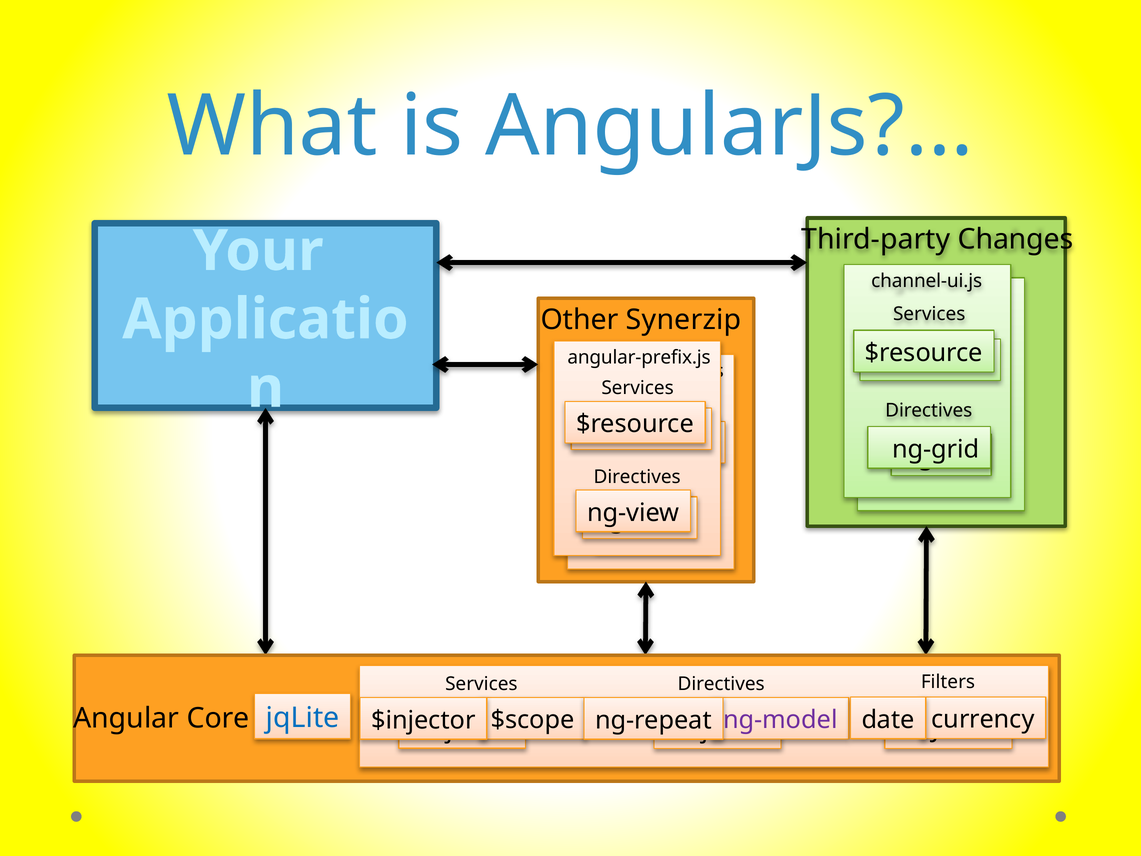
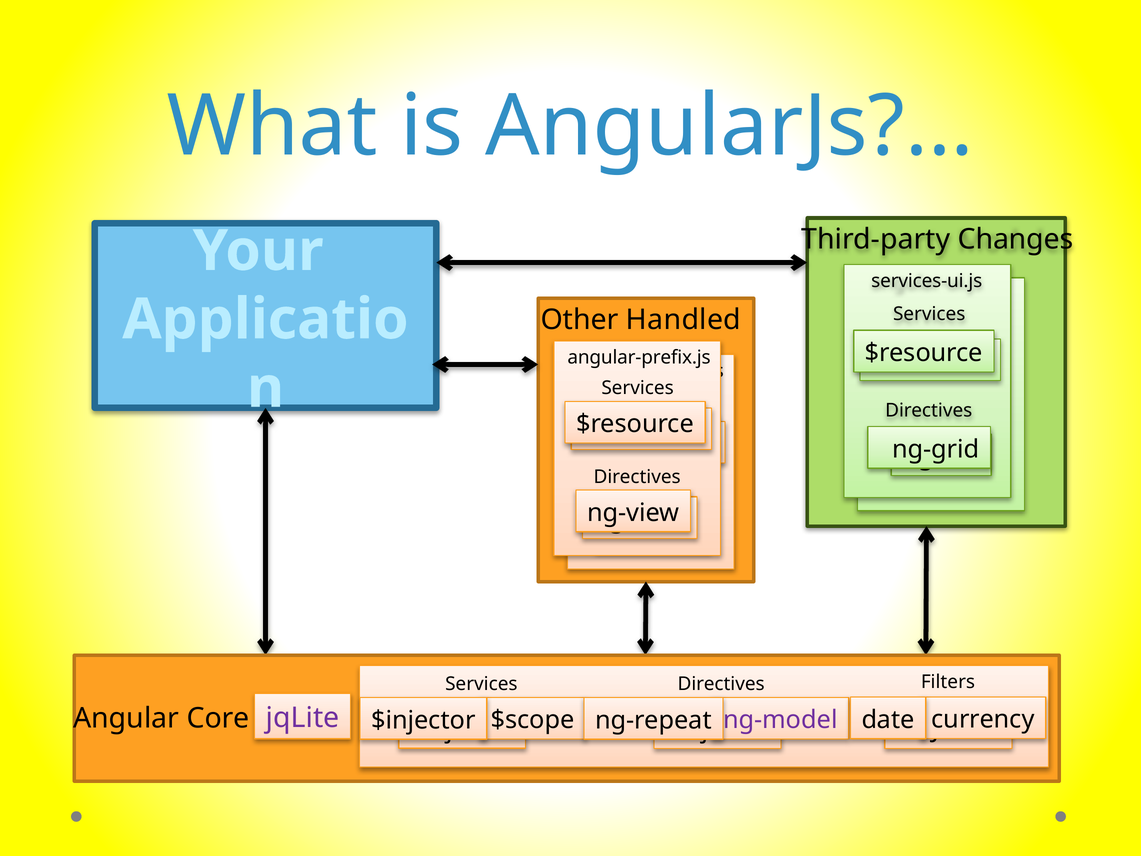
channel-ui.js: channel-ui.js -> services-ui.js (927, 281)
Synerzip: Synerzip -> Handled (683, 320)
jqLite colour: blue -> purple (303, 718)
